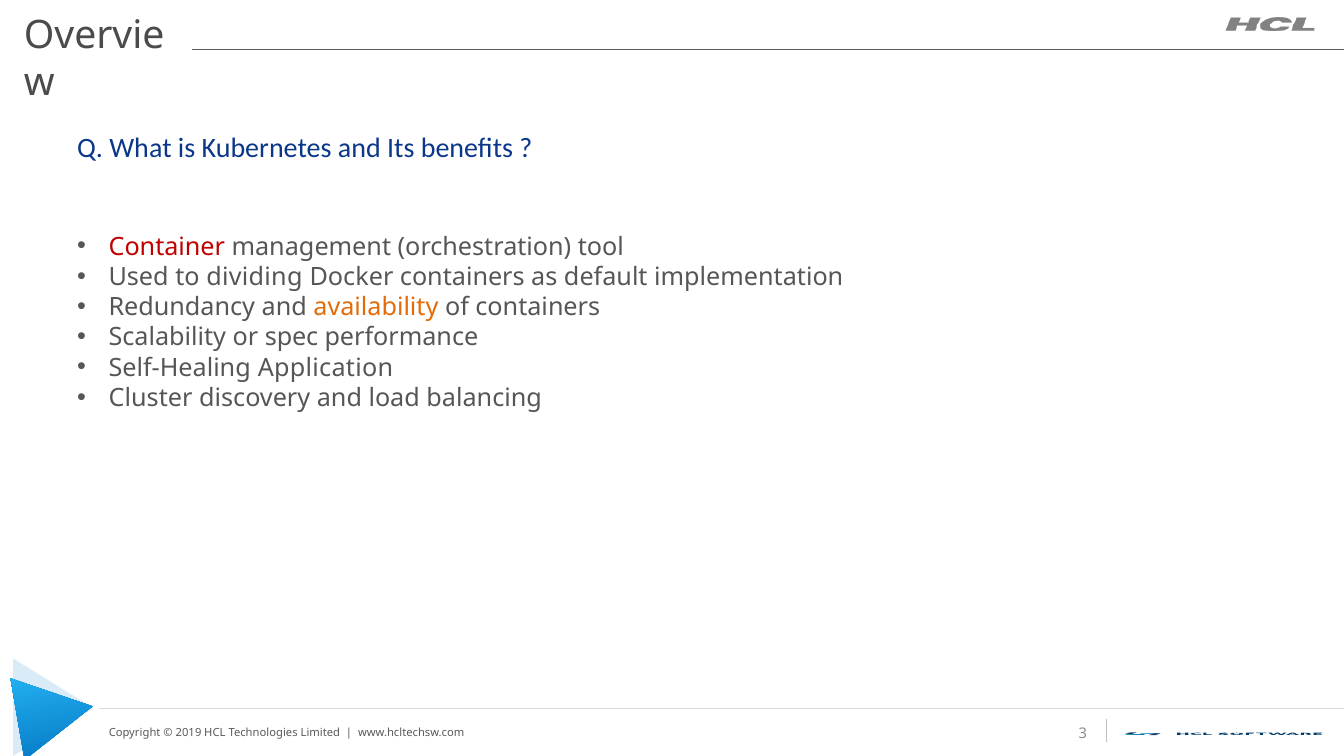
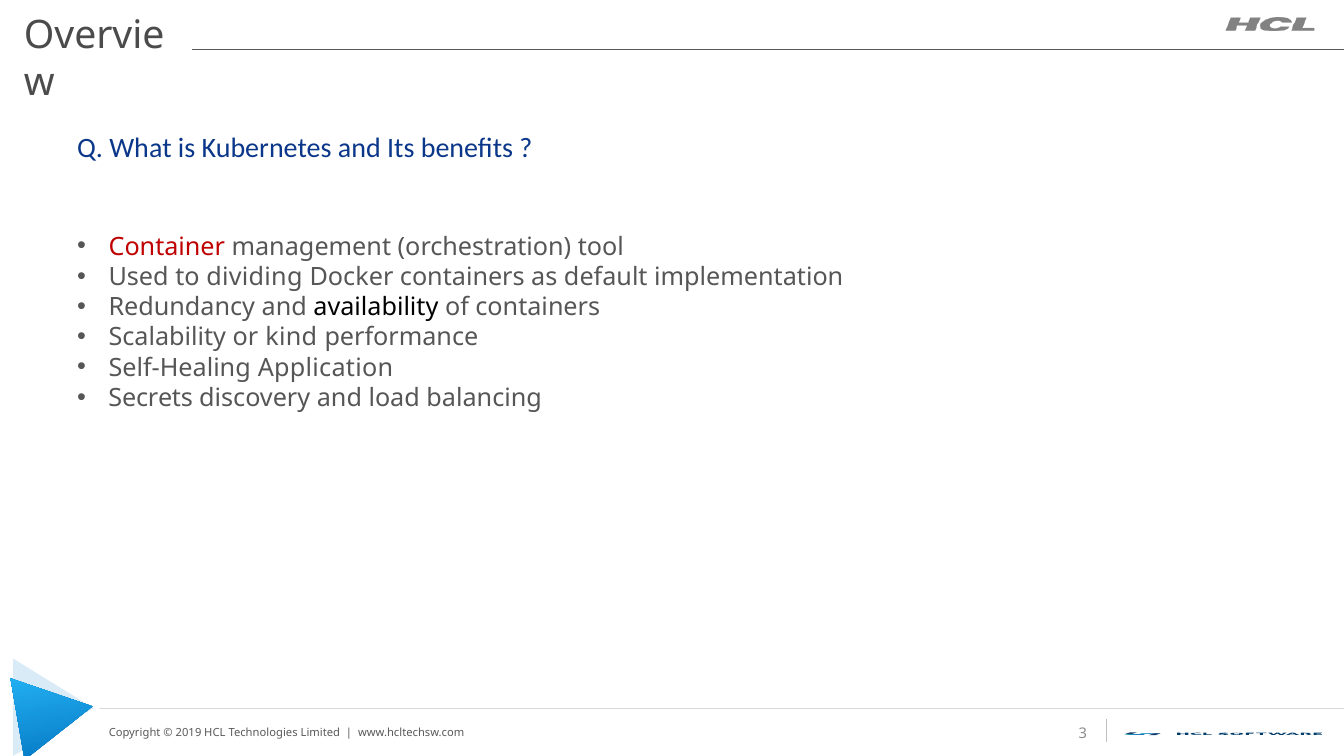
availability colour: orange -> black (376, 307)
spec: spec -> kind (291, 338)
Cluster: Cluster -> Secrets (151, 398)
